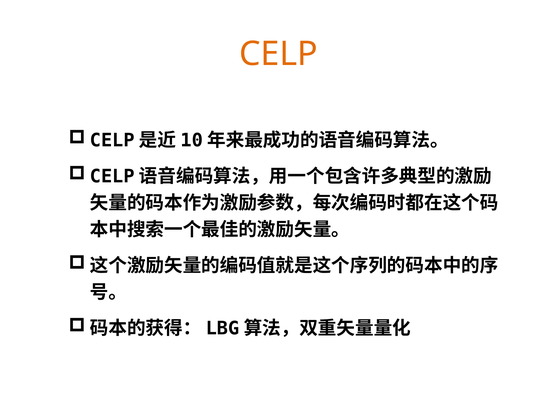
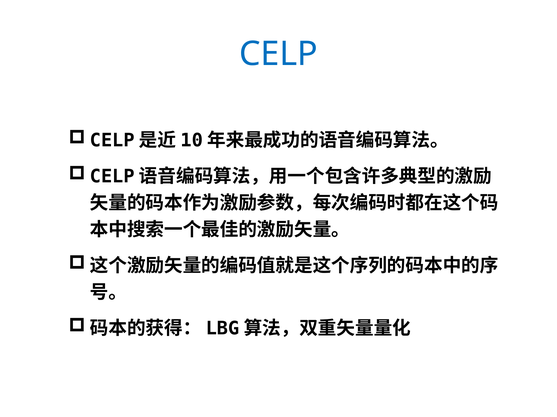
CELP colour: orange -> blue (278, 54)
